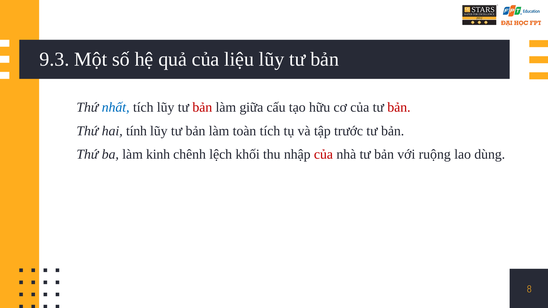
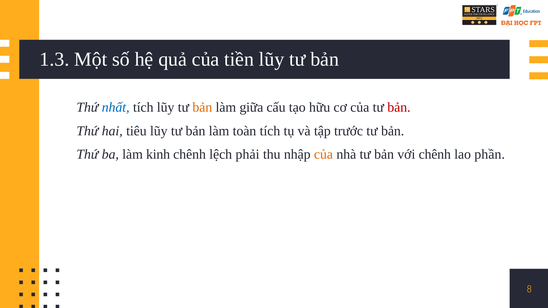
9.3: 9.3 -> 1.3 (54, 59)
liệu: liệu -> tiền (239, 59)
bản colour: red -> orange (202, 108)
tính: tính -> tiêu (136, 131)
khối: khối -> phải (248, 154)
của colour: red -> orange (323, 154)
với ruộng: ruộng -> chênh (435, 154)
dùng: dùng -> phần (490, 154)
